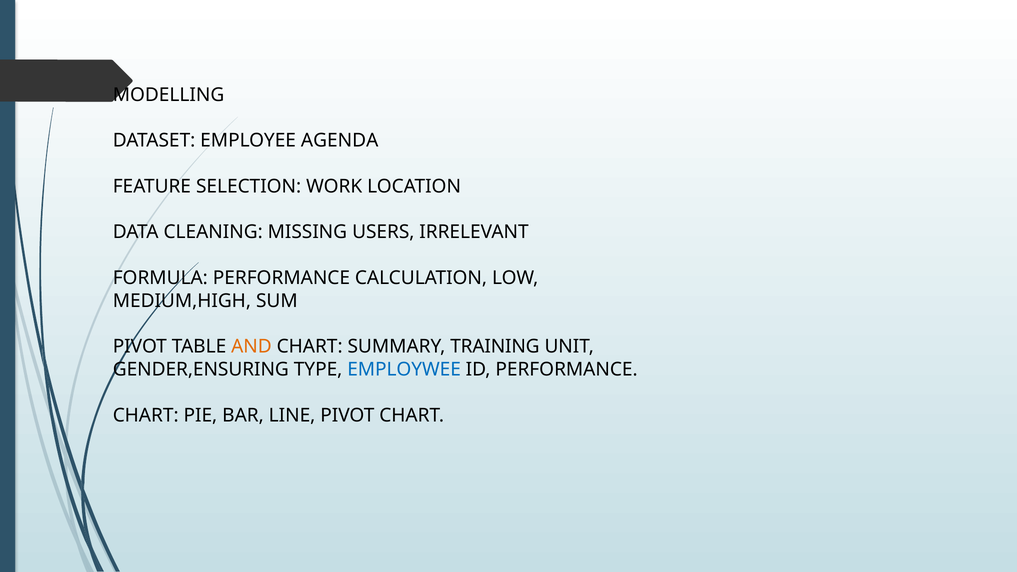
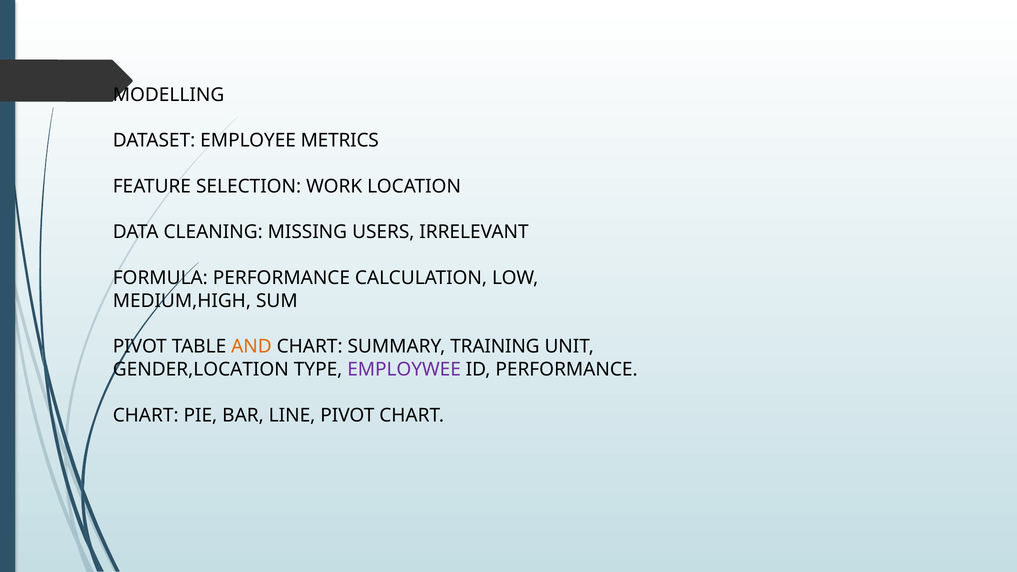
AGENDA: AGENDA -> METRICS (340, 141)
GENDER,ENSURING: GENDER,ENSURING -> GENDER,LOCATION (201, 370)
EMPLOYWEE colour: blue -> purple (404, 370)
